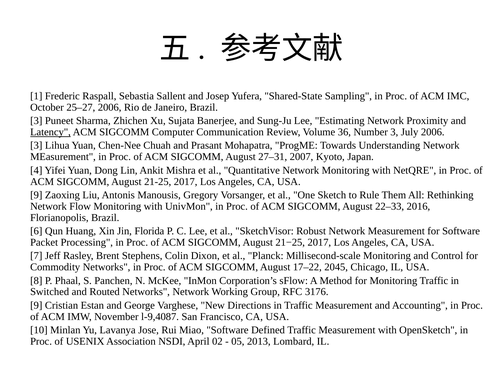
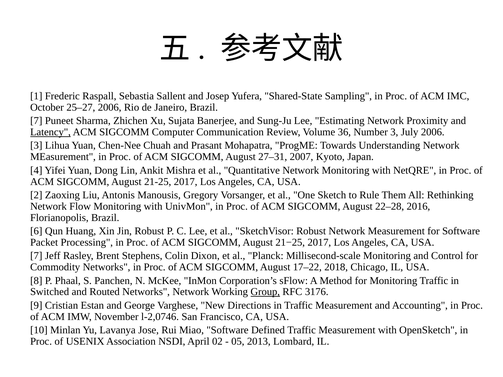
3: 3 -> 7 (36, 121)
9: 9 -> 2 (36, 195)
22–33: 22–33 -> 22–28 (390, 206)
Jin Florida: Florida -> Robust (149, 231)
2045: 2045 -> 2018 (336, 267)
Group underline: none -> present (265, 292)
l-9,4087: l-9,4087 -> l-2,0746 (160, 317)
